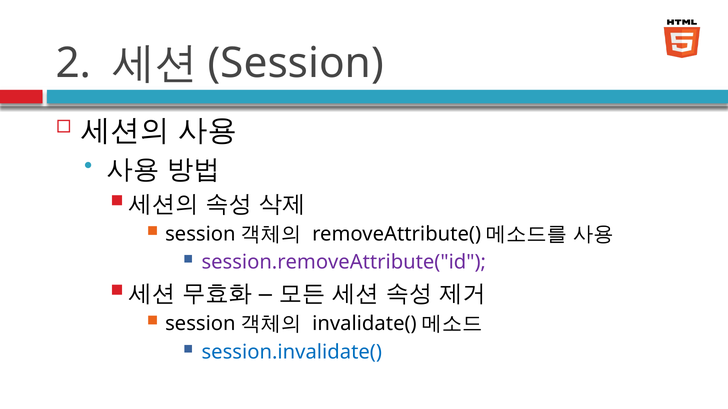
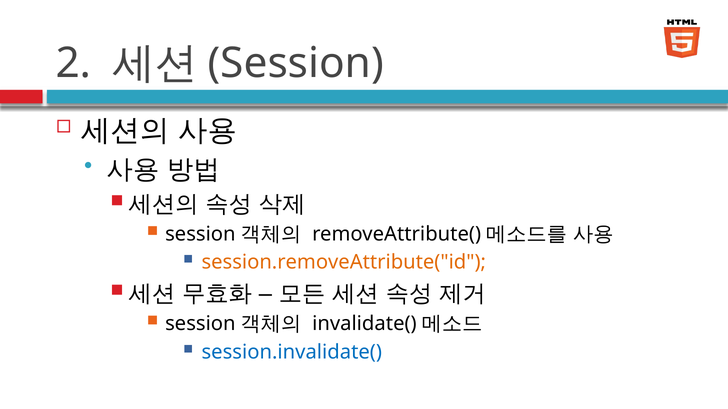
session.removeAttribute("id colour: purple -> orange (344, 263)
